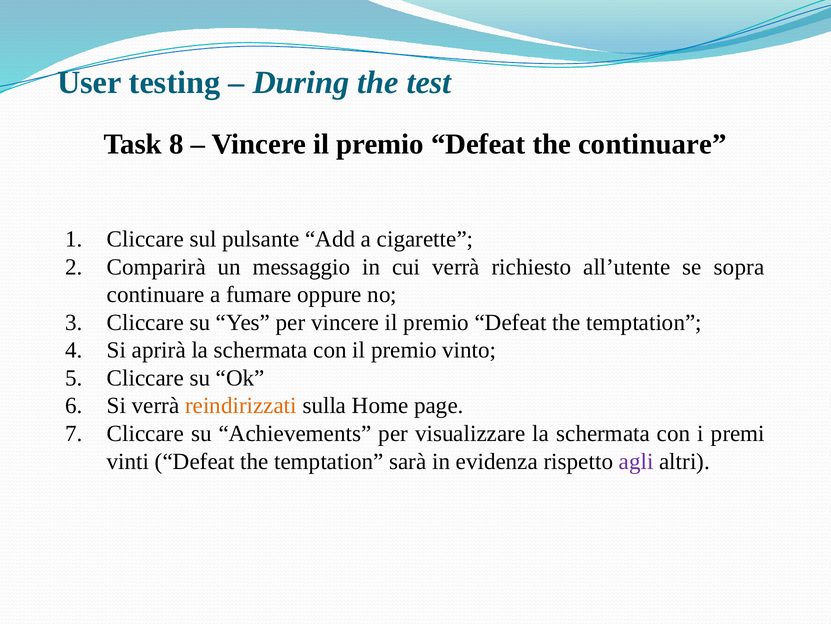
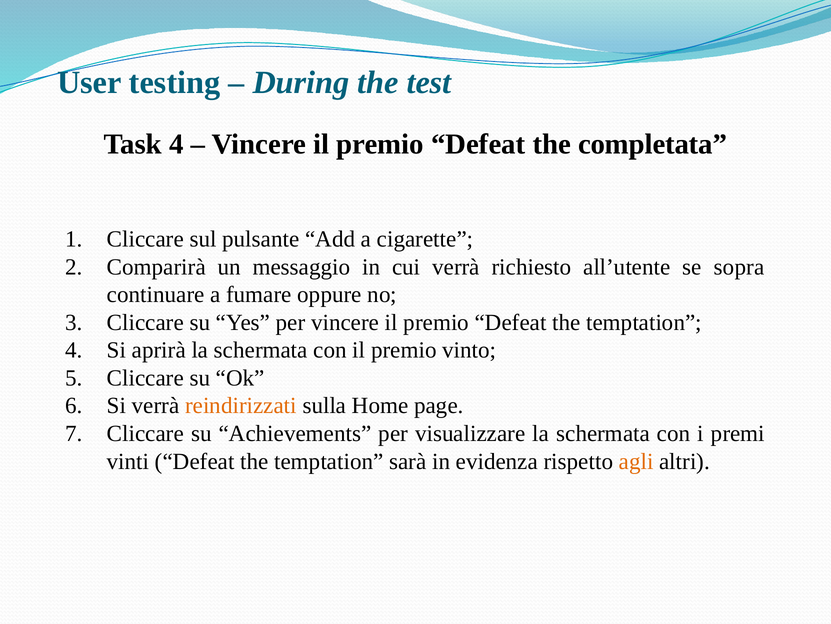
Task 8: 8 -> 4 (176, 144)
the continuare: continuare -> completata (653, 144)
agli colour: purple -> orange (636, 461)
